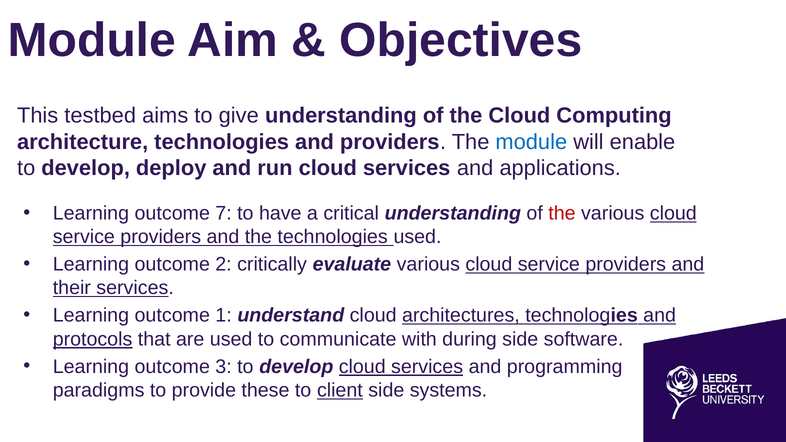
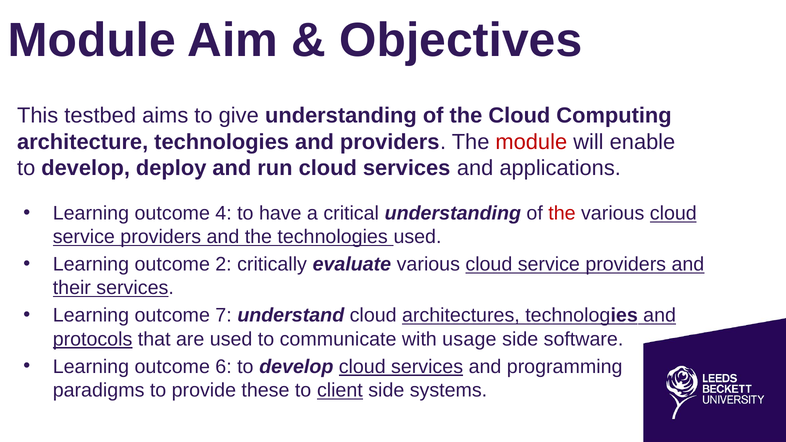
module colour: blue -> red (531, 142)
7: 7 -> 4 (224, 213)
1: 1 -> 7 (224, 316)
during: during -> usage (469, 339)
3: 3 -> 6 (224, 367)
